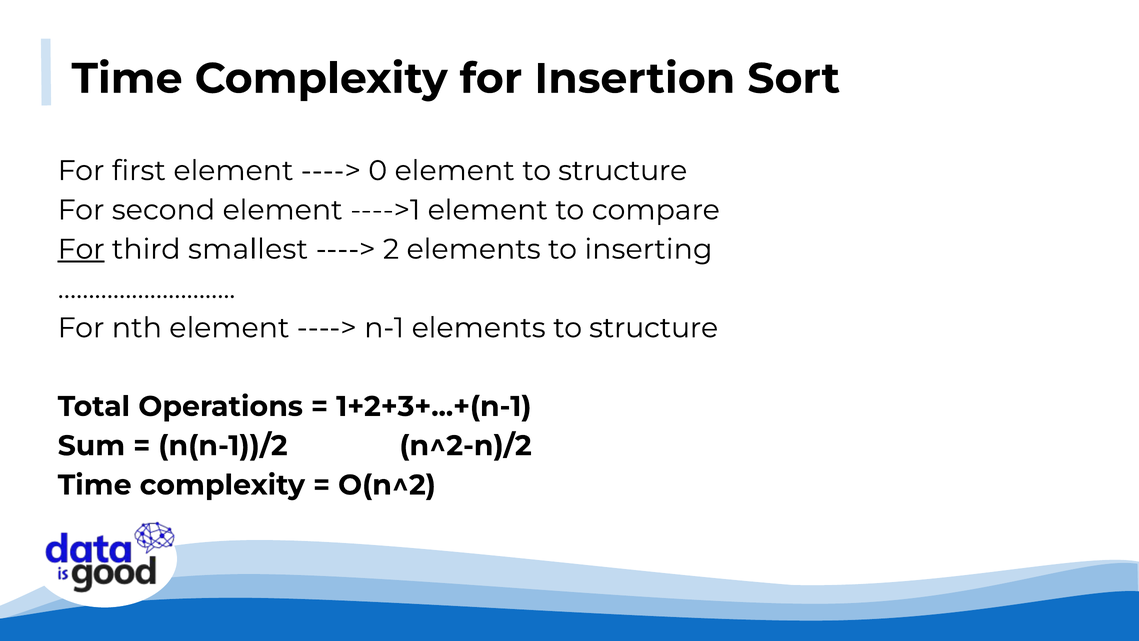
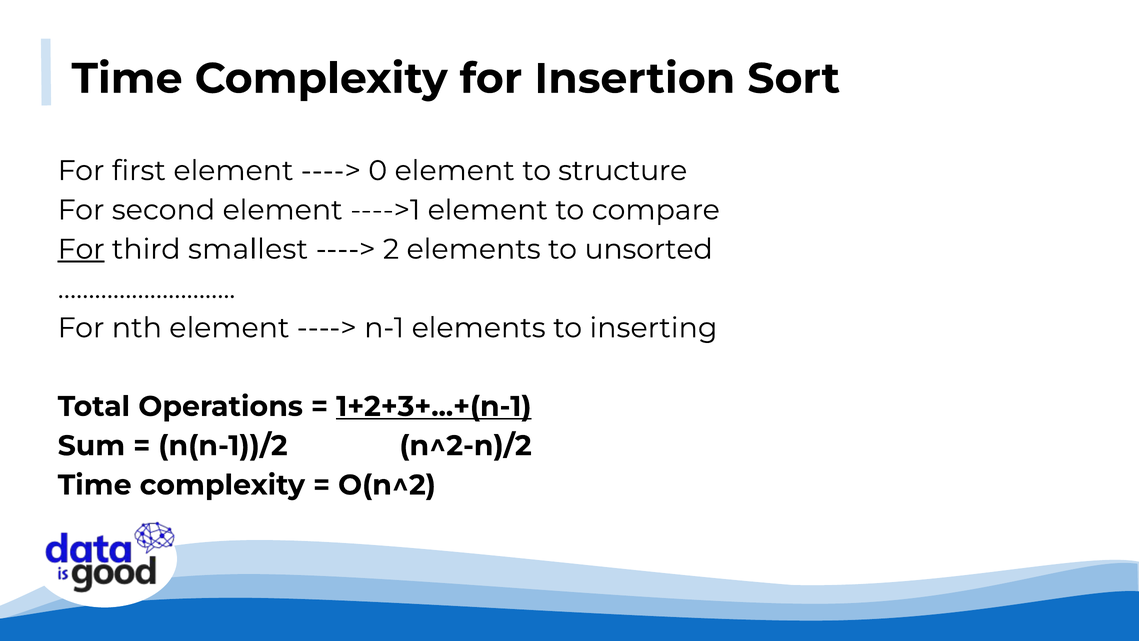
inserting: inserting -> unsorted (649, 249)
elements to structure: structure -> inserting (653, 328)
1+2+3+...+(n-1 underline: none -> present (434, 406)
